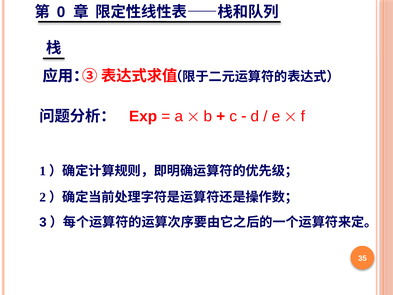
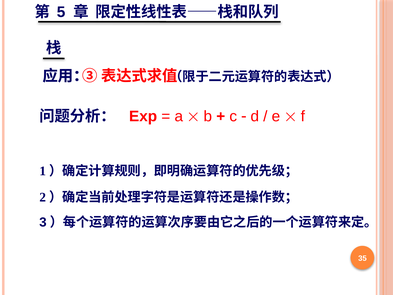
0: 0 -> 5 (61, 12)
